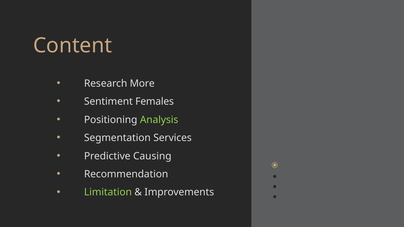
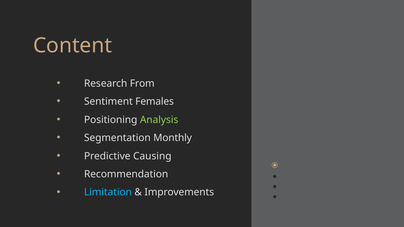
More: More -> From (142, 83)
Services: Services -> Monthly (173, 138)
Limitation colour: light green -> light blue (108, 193)
